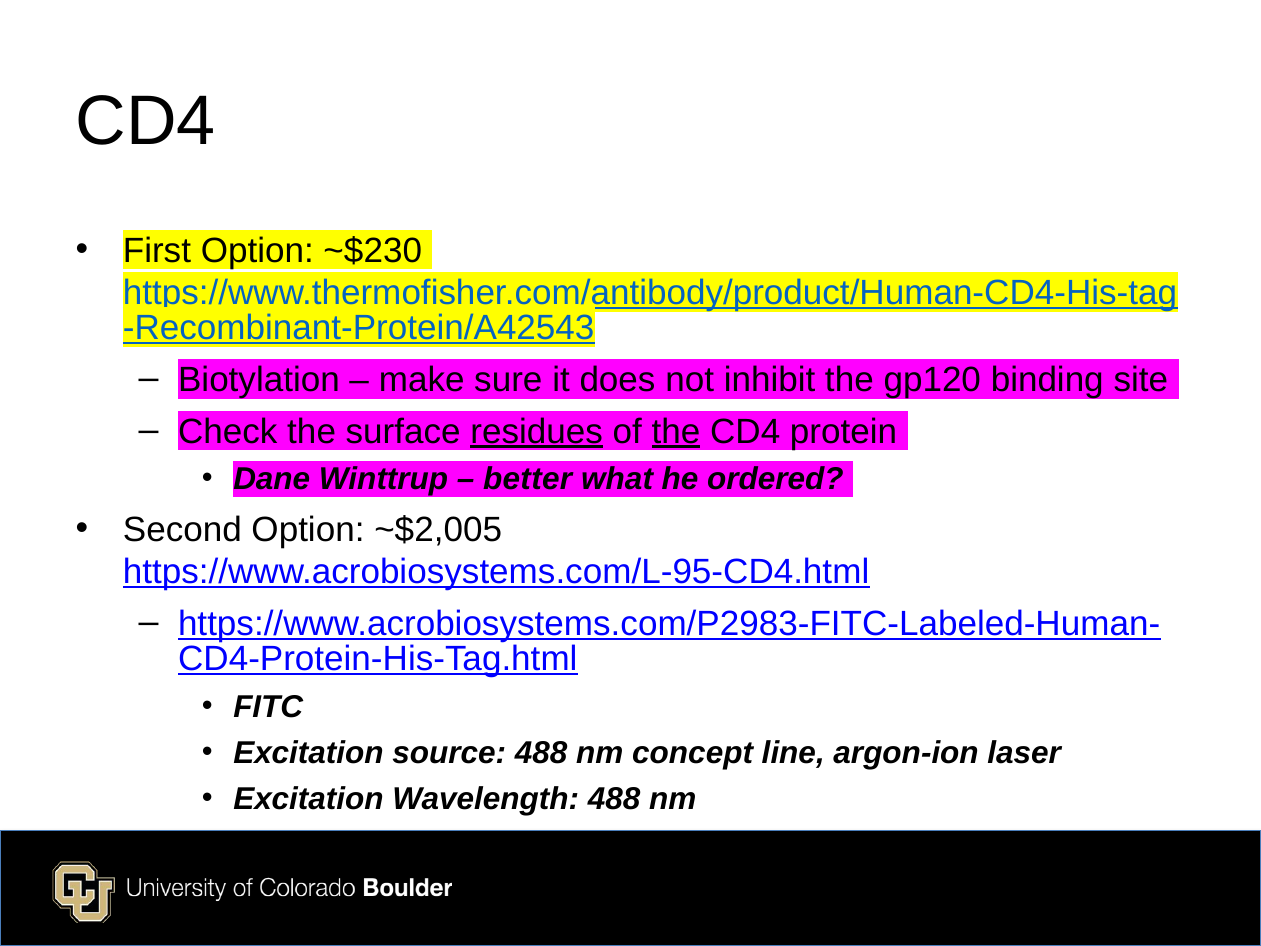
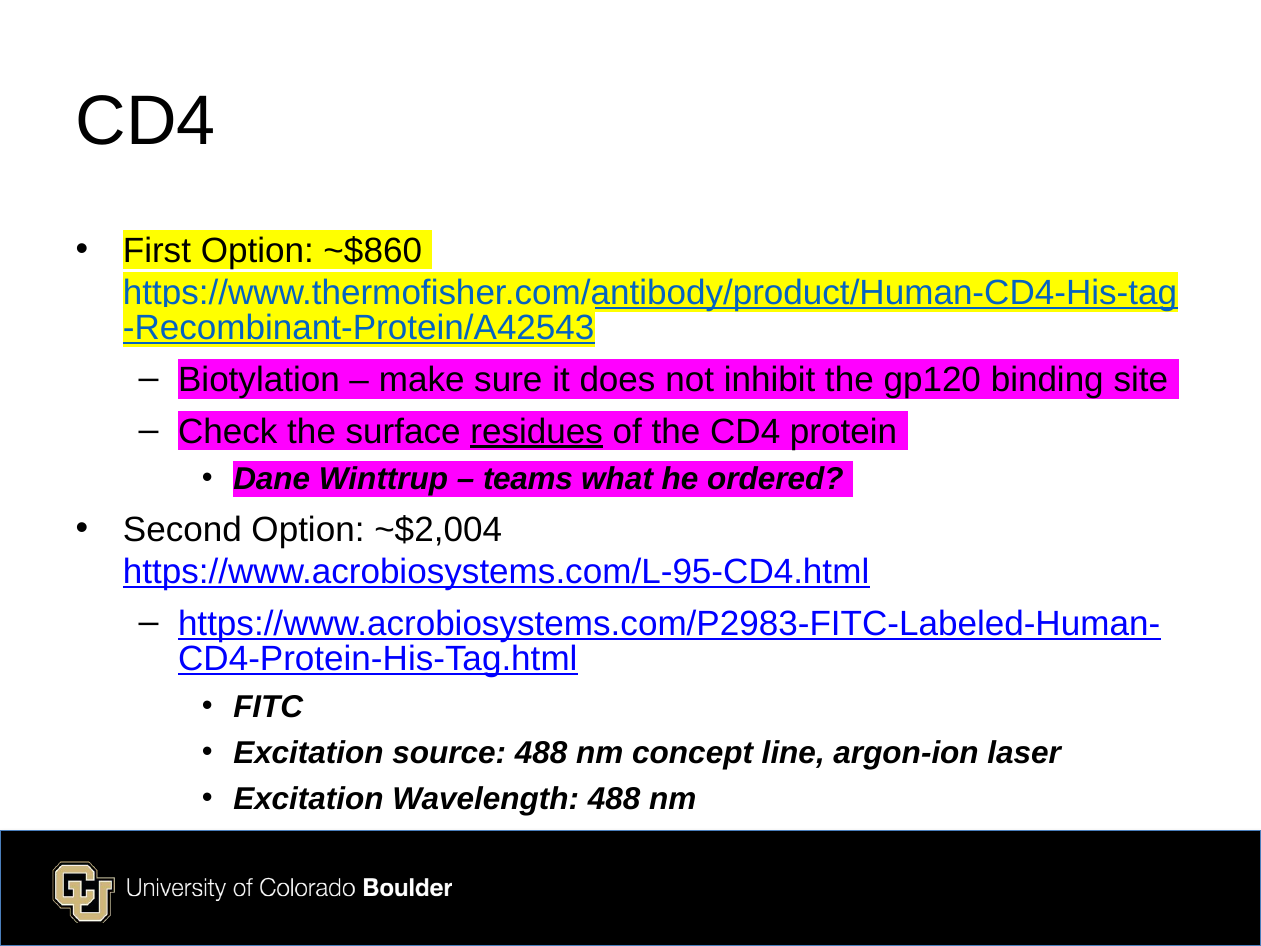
~$230: ~$230 -> ~$860 (373, 250)
the underline: present -> none (676, 431)
better: better -> teams (528, 479)
~$2,005: ~$2,005 -> ~$2,004 (438, 529)
